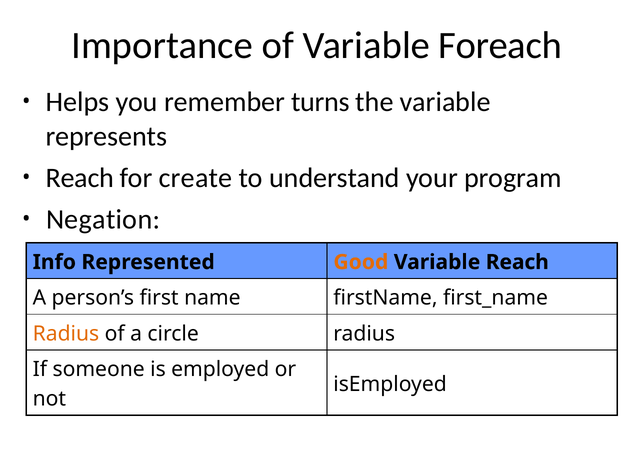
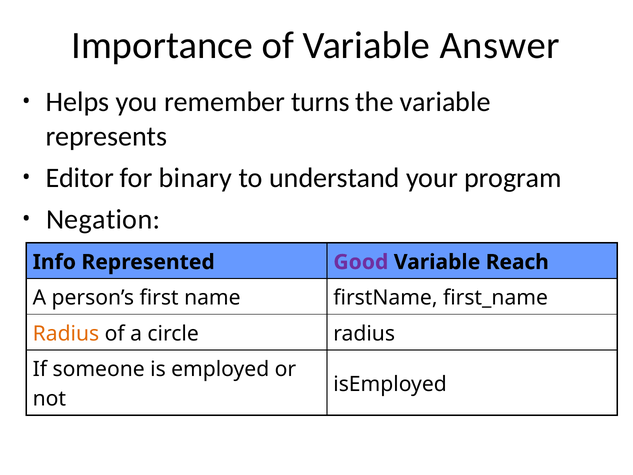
Foreach: Foreach -> Answer (500, 45)
Reach: Reach -> Editor (80, 178)
create: create -> binary (196, 178)
Good colour: orange -> purple (361, 262)
